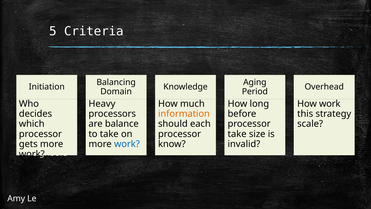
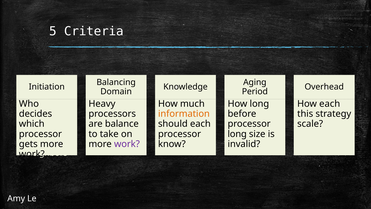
How work: work -> each (330, 104)
take: take -> long (237, 134)
work colour: blue -> purple (127, 144)
